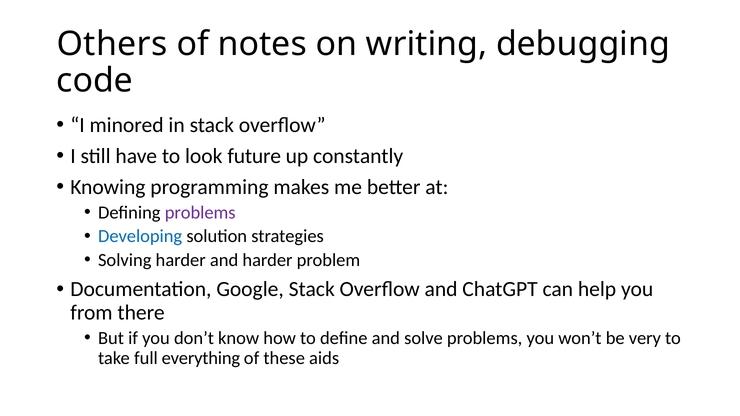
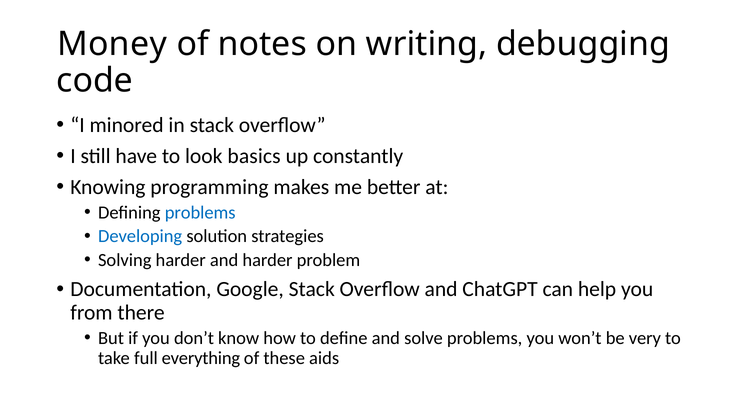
Others: Others -> Money (112, 44)
future: future -> basics (254, 156)
problems colour: purple -> blue (200, 213)
